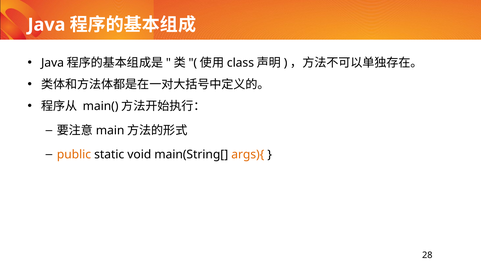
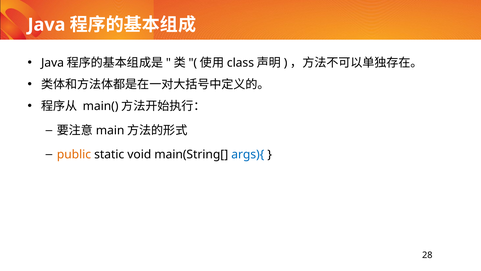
args){ colour: orange -> blue (248, 154)
